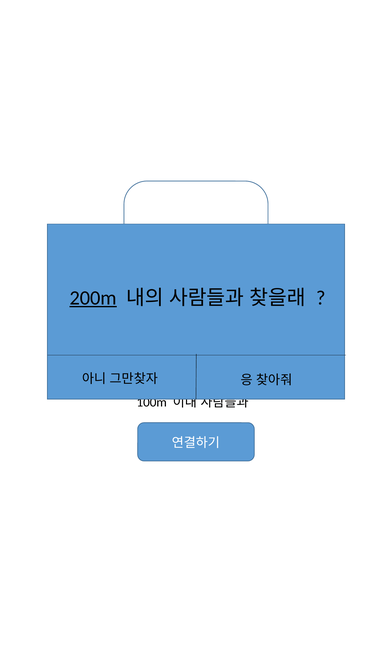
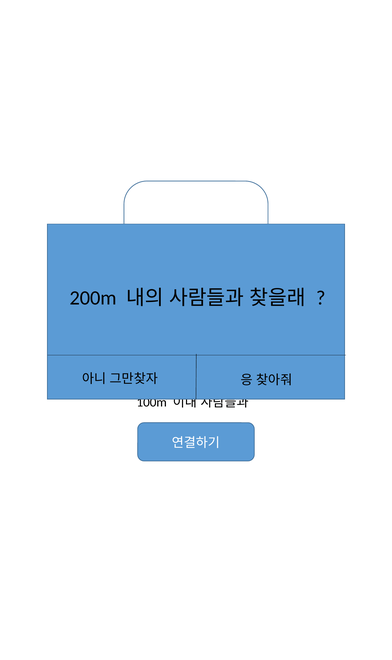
200m underline: present -> none (93, 298)
